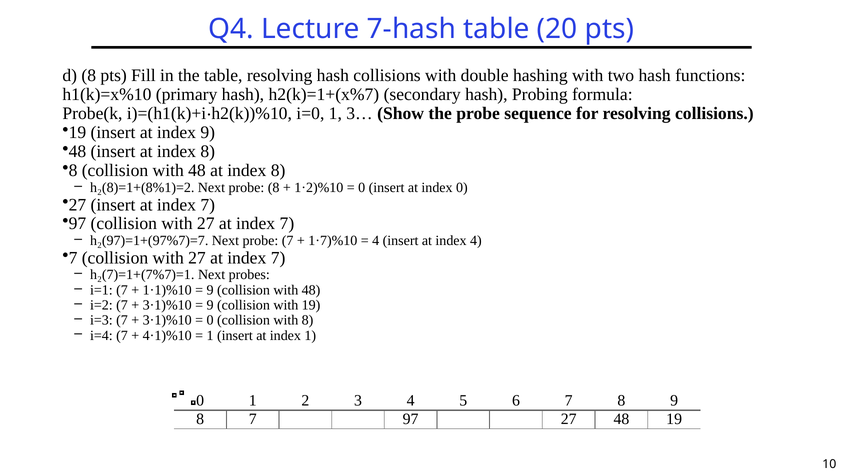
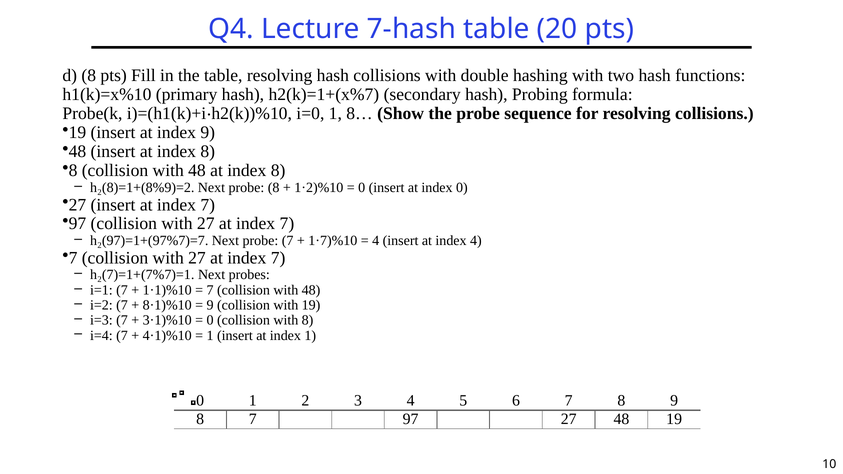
3…: 3… -> 8… (359, 114)
h₂(8)=1+(8%1)=2: h₂(8)=1+(8%1)=2 -> h₂(8)=1+(8%9)=2 (142, 188)
9: 9 -> 7 (210, 290)
3·1)%10: 3·1)%10 -> 8·1)%10 (167, 305)
